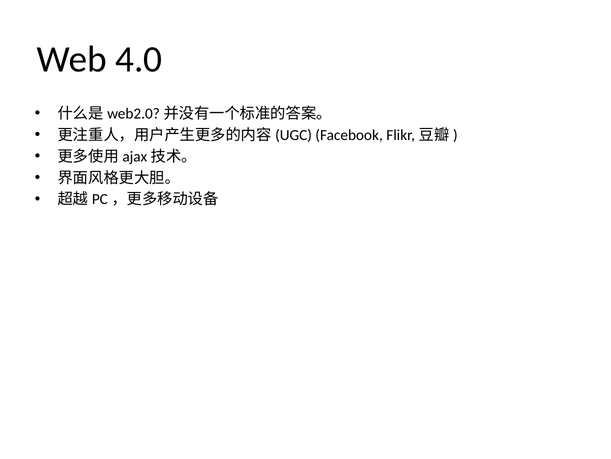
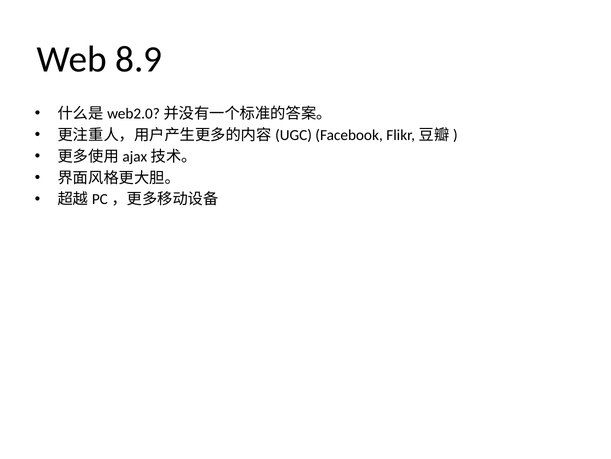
4.0: 4.0 -> 8.9 (139, 59)
